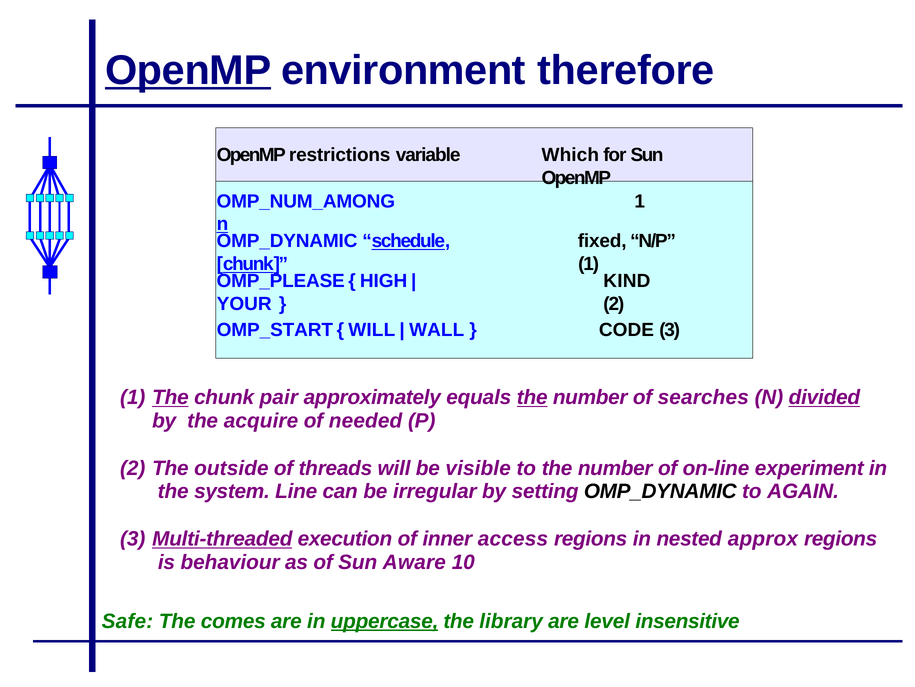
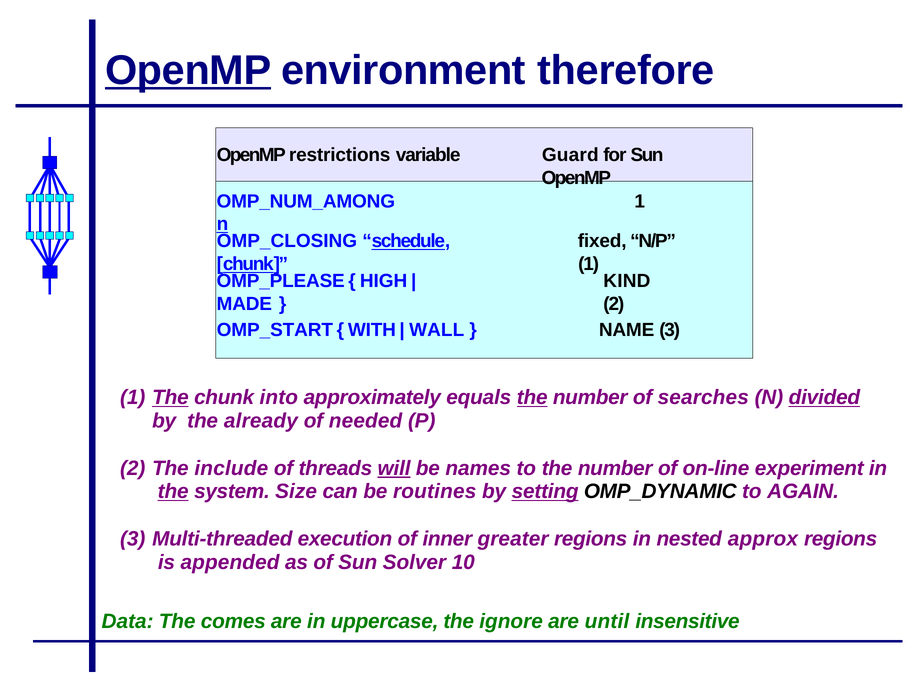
Which: Which -> Guard (570, 155)
OMP_DYNAMIC: OMP_DYNAMIC -> OMP_CLOSING (287, 241)
YOUR: YOUR -> MADE (244, 304)
WILL: WILL -> WITH (372, 330)
CODE: CODE -> NAME (627, 330)
pair: pair -> into (279, 397)
acquire: acquire -> already (261, 420)
outside: outside -> include (231, 468)
will underline: none -> present (394, 468)
visible: visible -> names (478, 468)
the underline: none -> present (173, 491)
Line: Line -> Size (296, 491)
irregular: irregular -> routines (435, 491)
setting underline: none -> present (545, 491)
Multi-threaded underline: present -> none (222, 539)
access: access -> greater (513, 539)
behaviour: behaviour -> appended (230, 562)
Aware: Aware -> Solver (414, 562)
Safe: Safe -> Data (128, 621)
uppercase underline: present -> none (385, 621)
library: library -> ignore (511, 621)
level: level -> until (607, 621)
